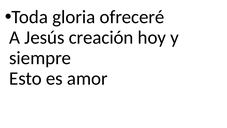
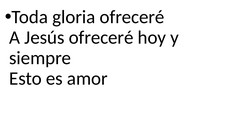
Jesús creación: creación -> ofreceré (101, 37)
